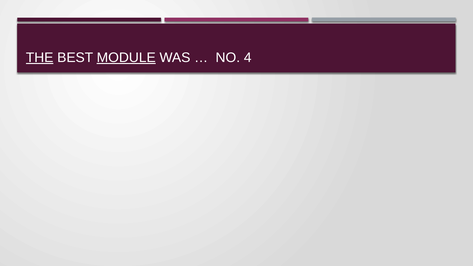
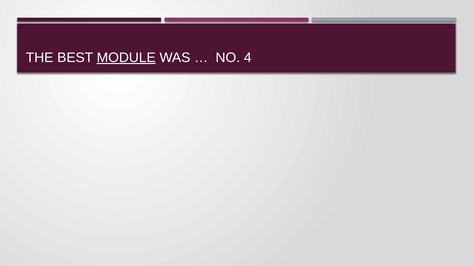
THE underline: present -> none (40, 58)
